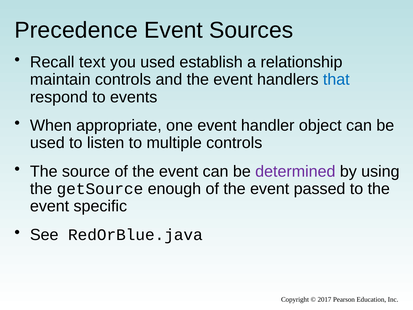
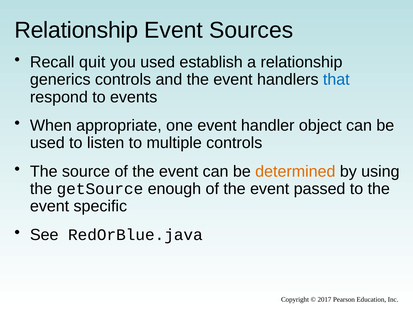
Precedence: Precedence -> Relationship (76, 30)
text: text -> quit (92, 62)
maintain: maintain -> generics (60, 80)
determined colour: purple -> orange (295, 171)
